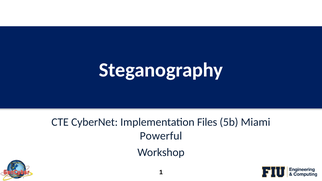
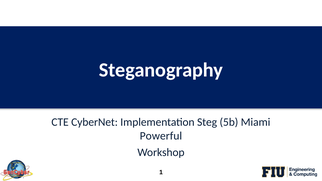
Files: Files -> Steg (207, 122)
